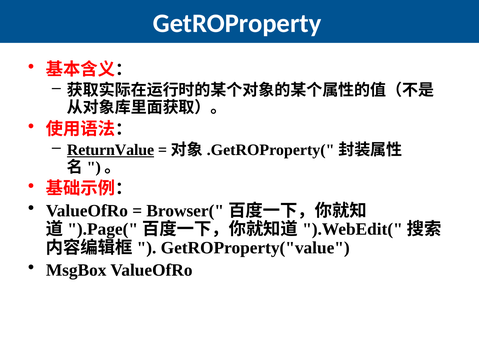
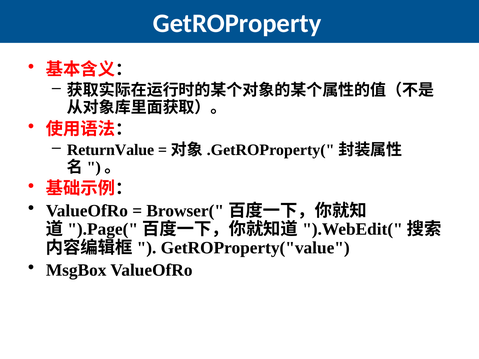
ReturnValue underline: present -> none (111, 150)
